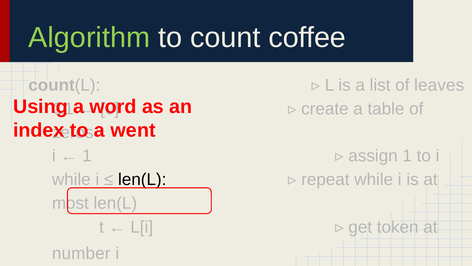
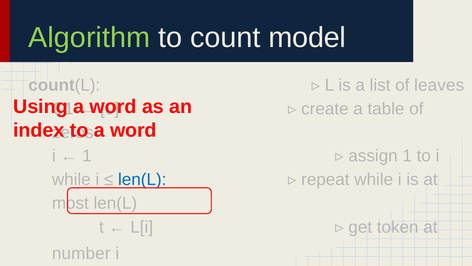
coffee: coffee -> model (307, 38)
went: went -> word (133, 130)
len(L colour: black -> blue (142, 179)
